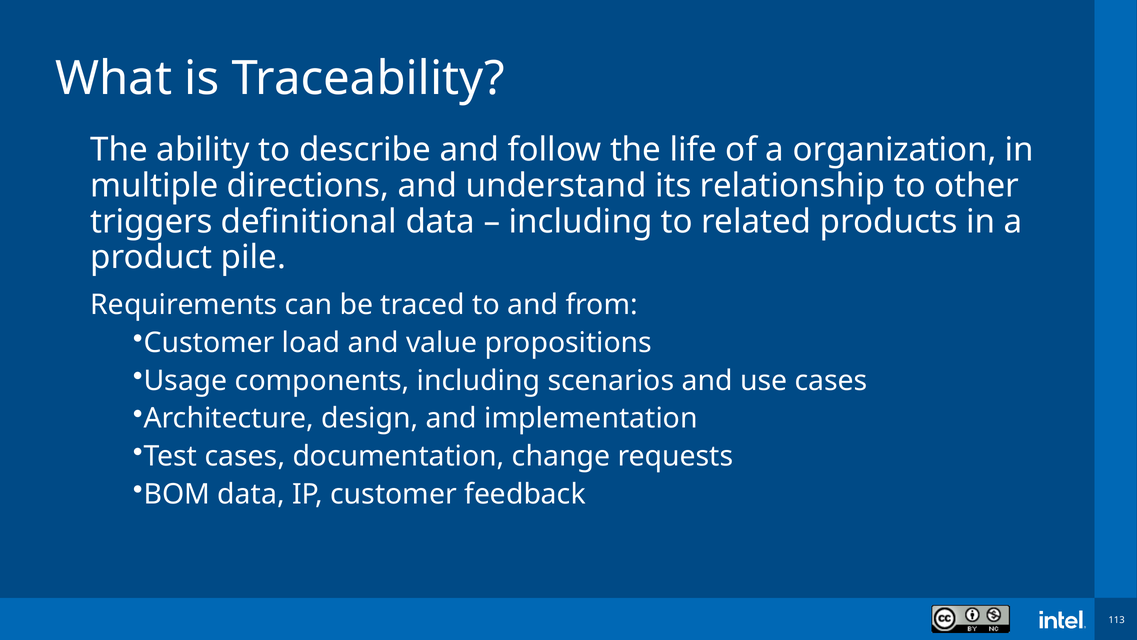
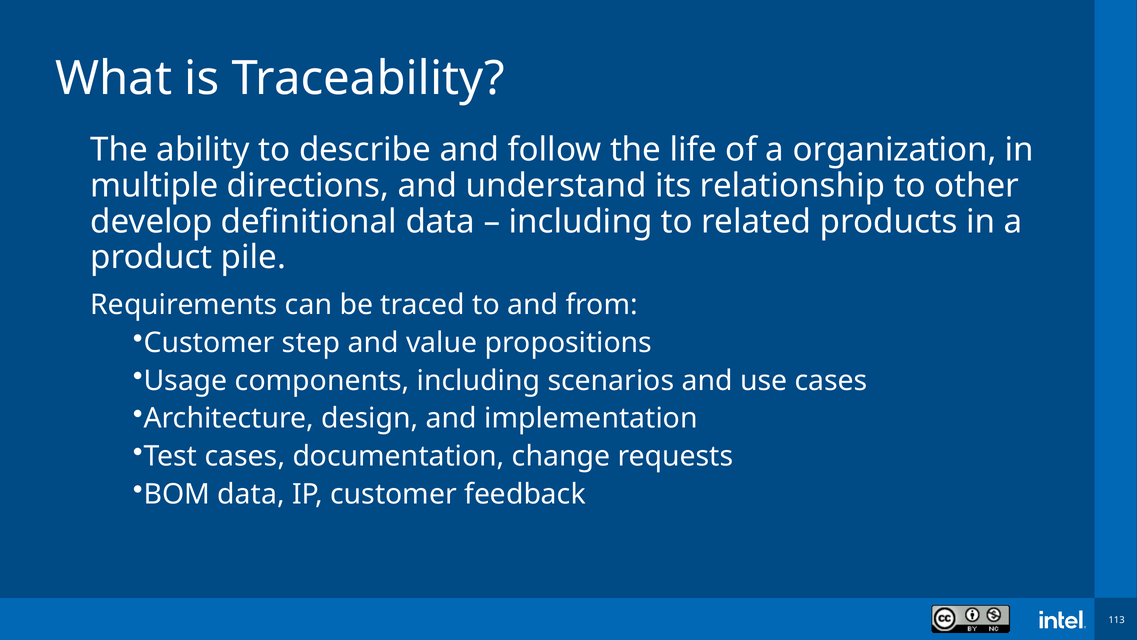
triggers: triggers -> develop (151, 221)
load: load -> step (311, 343)
